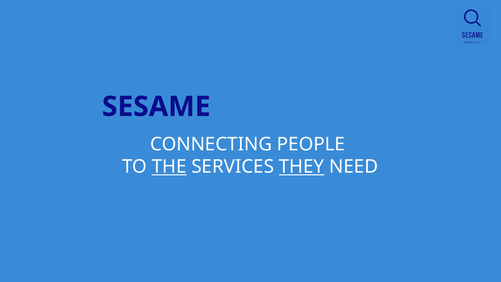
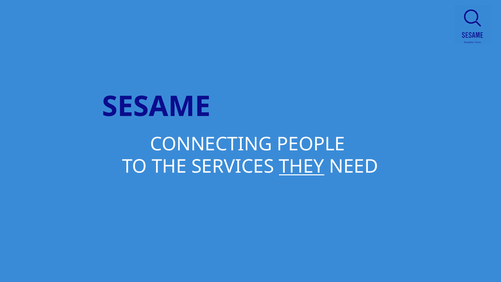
THE underline: present -> none (169, 167)
